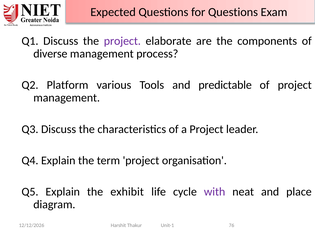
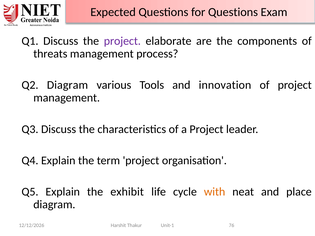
diverse: diverse -> threats (50, 54)
Q2 Platform: Platform -> Diagram (67, 85)
predictable: predictable -> innovation (225, 85)
with colour: purple -> orange (215, 192)
